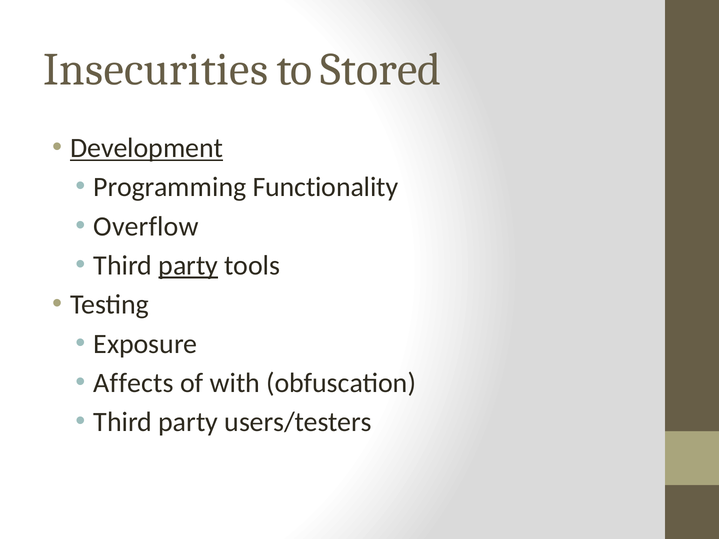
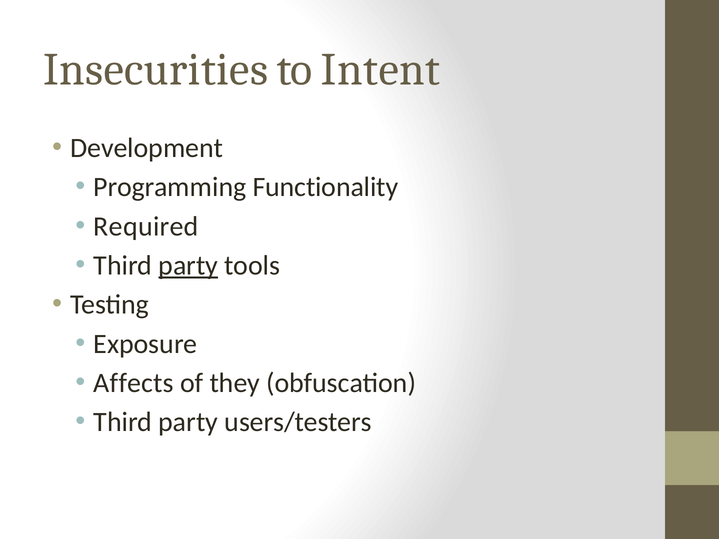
Stored: Stored -> Intent (381, 70)
Development underline: present -> none (147, 148)
Overflow: Overflow -> Required (146, 227)
with: with -> they (235, 383)
